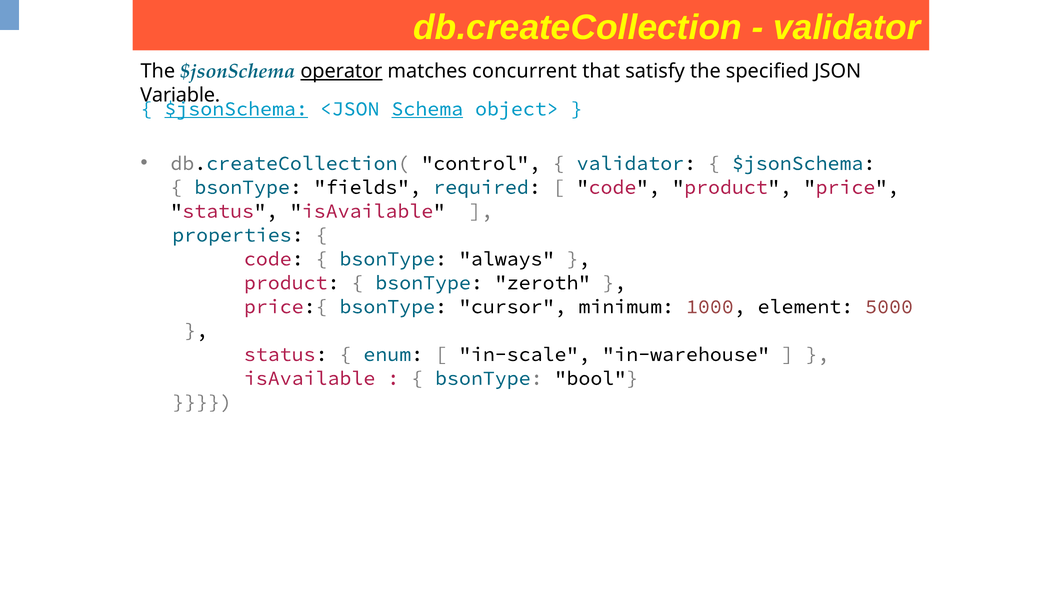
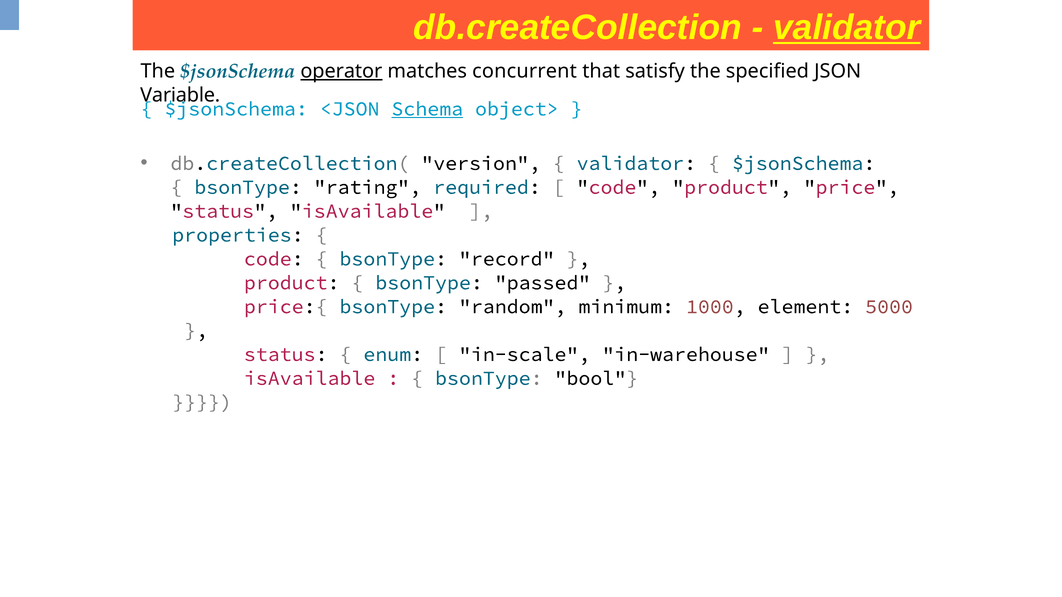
validator underline: none -> present (847, 28)
$jsonSchema underline: present -> none (236, 109)
control: control -> version (481, 163)
fields: fields -> rating (368, 187)
always: always -> record (507, 259)
zeroth: zeroth -> passed (543, 283)
cursor: cursor -> random (513, 307)
